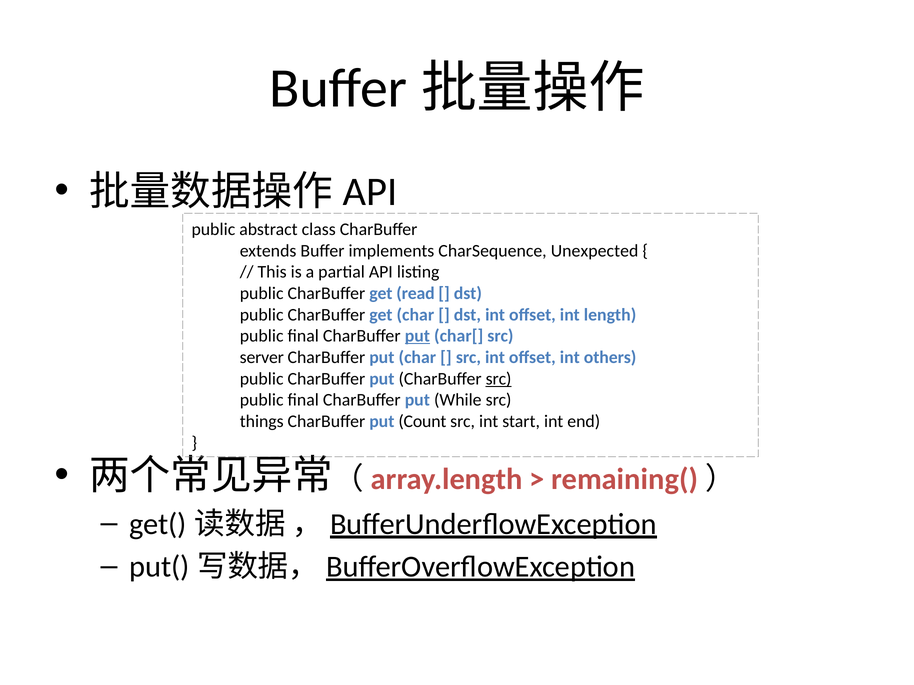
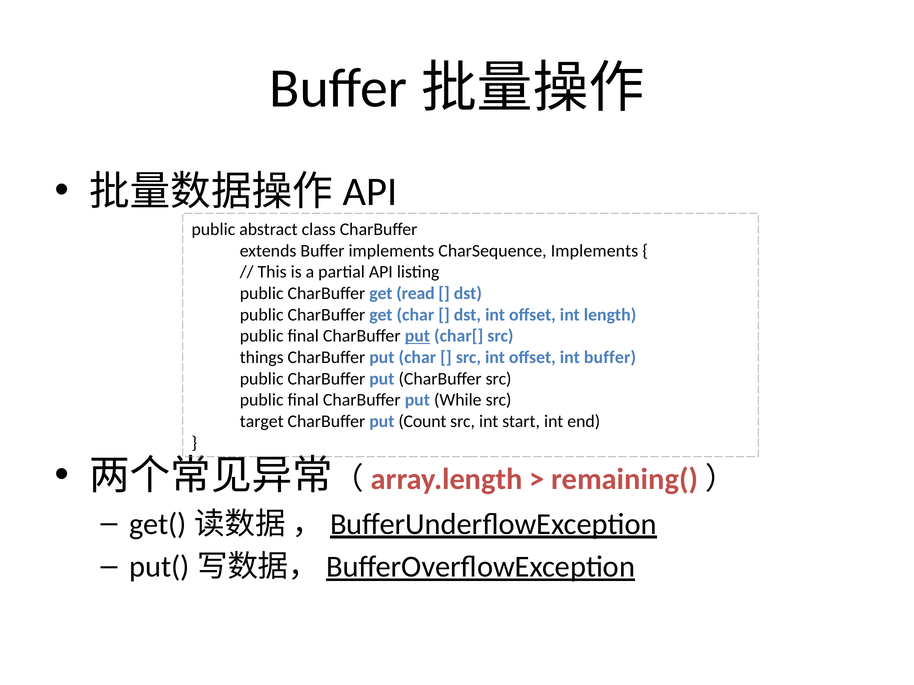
CharSequence Unexpected: Unexpected -> Implements (595, 251)
server: server -> things (262, 358)
int others: others -> buffer (610, 358)
src underline: present -> none (499, 379)
things: things -> target (262, 422)
